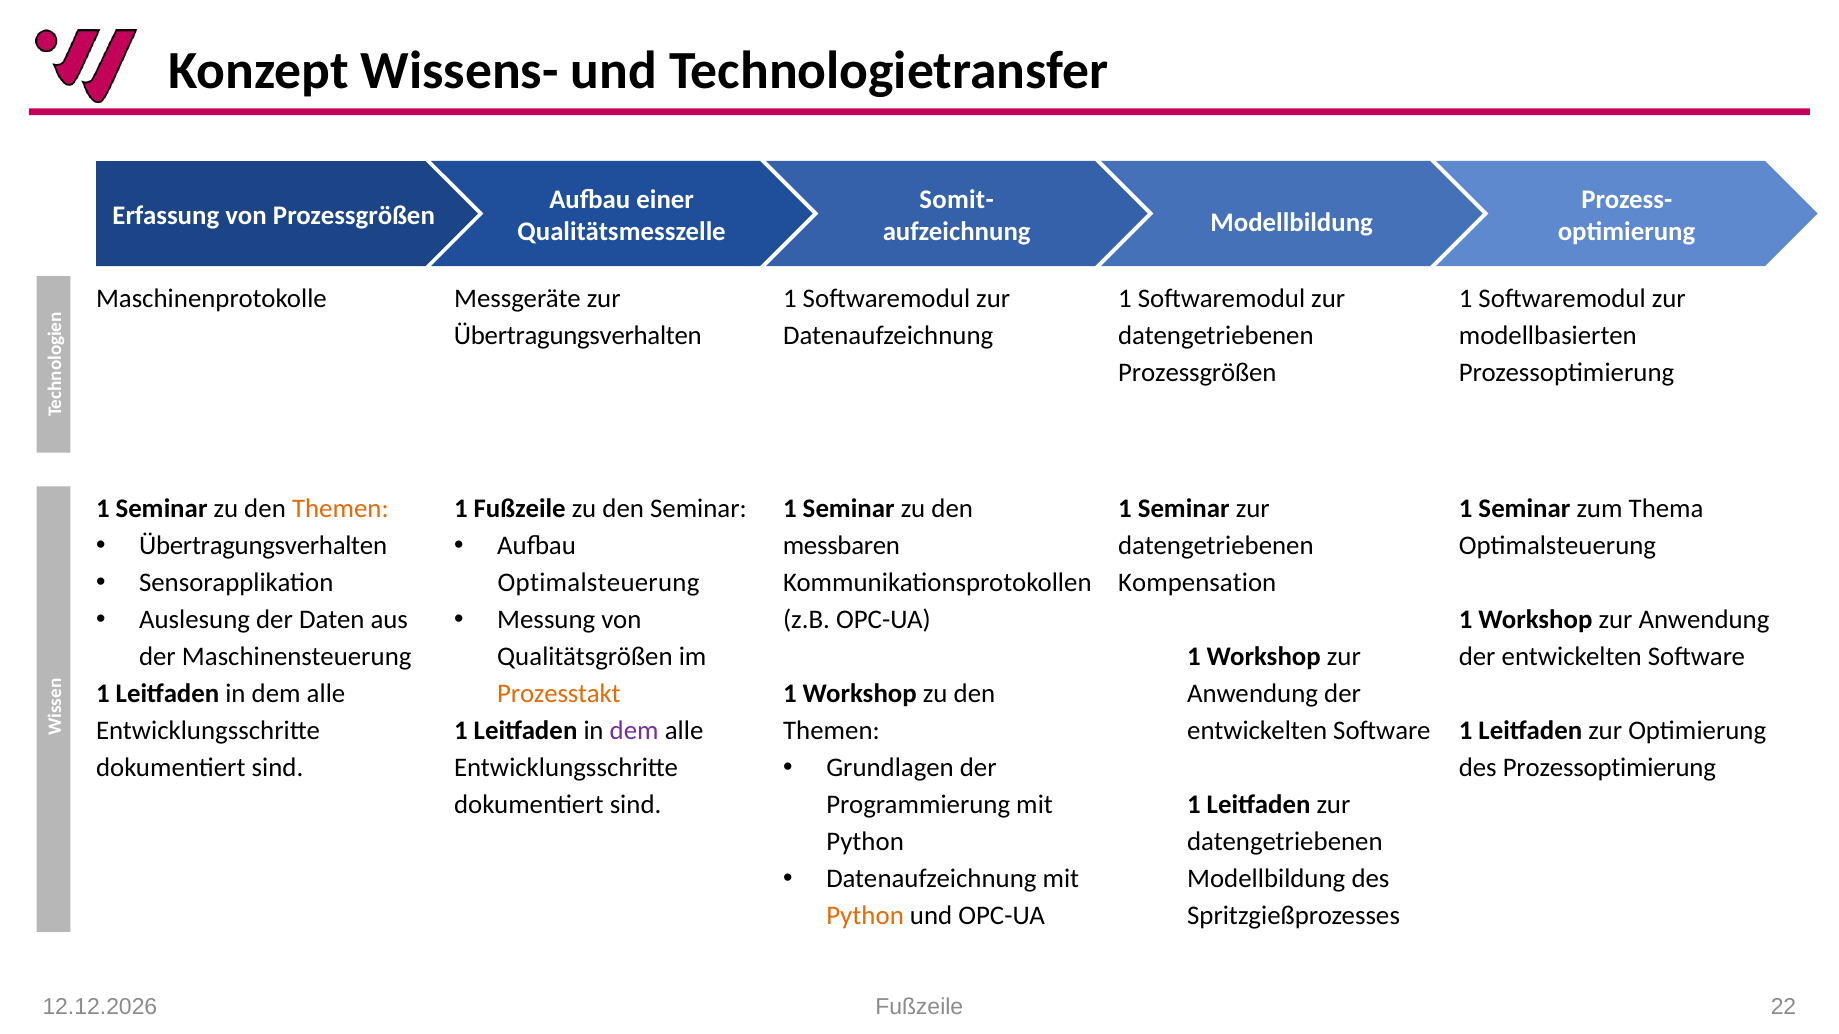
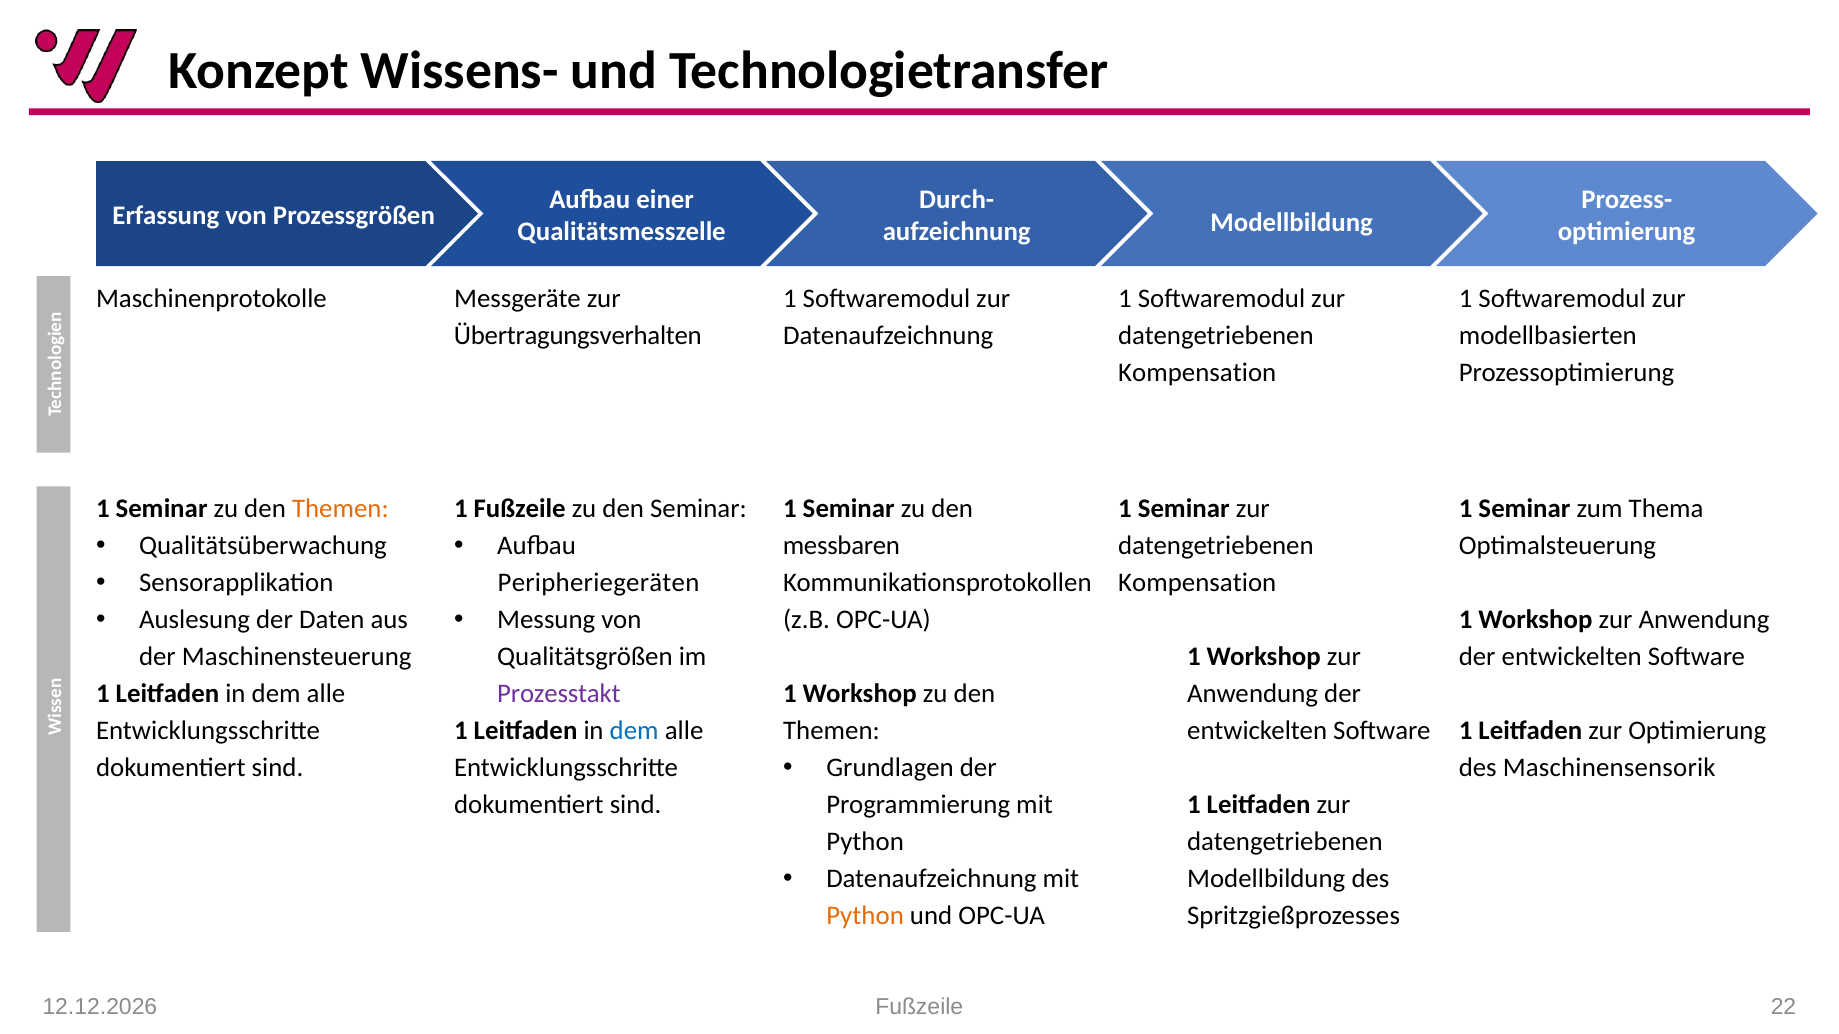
Somit-: Somit- -> Durch- (957, 199)
Prozessgrößen: Prozessgrößen -> Kompensation (1197, 373)
Übertragungsverhalten: Übertragungsverhalten -> Qualitätsüberwachung (263, 546)
Optimalsteuerung: Optimalsteuerung -> Peripheriegeräten (599, 583)
Prozesstakt colour: orange -> purple (559, 694)
dem colour: purple -> blue (634, 731)
des Prozessoptimierung: Prozessoptimierung -> Maschinensensorik (1609, 768)
